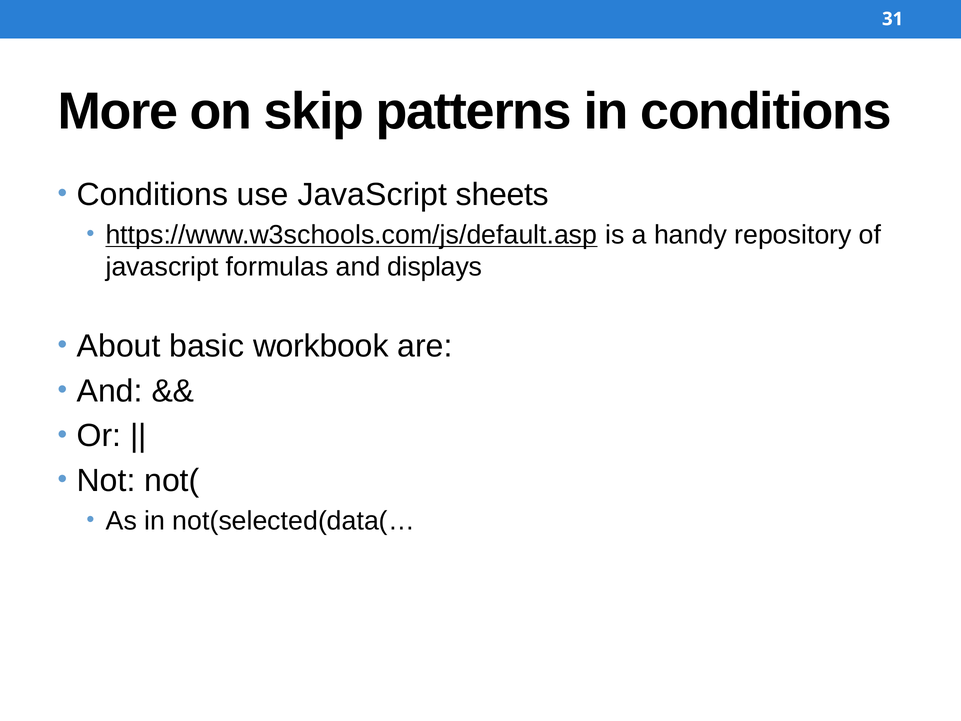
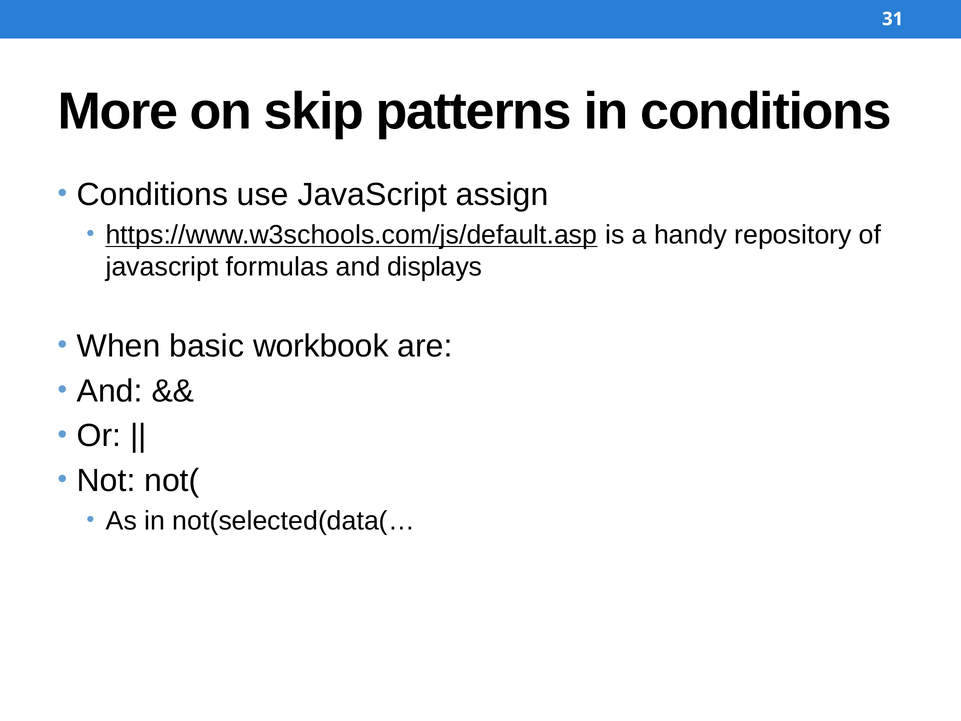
sheets: sheets -> assign (502, 194)
About: About -> When (119, 346)
